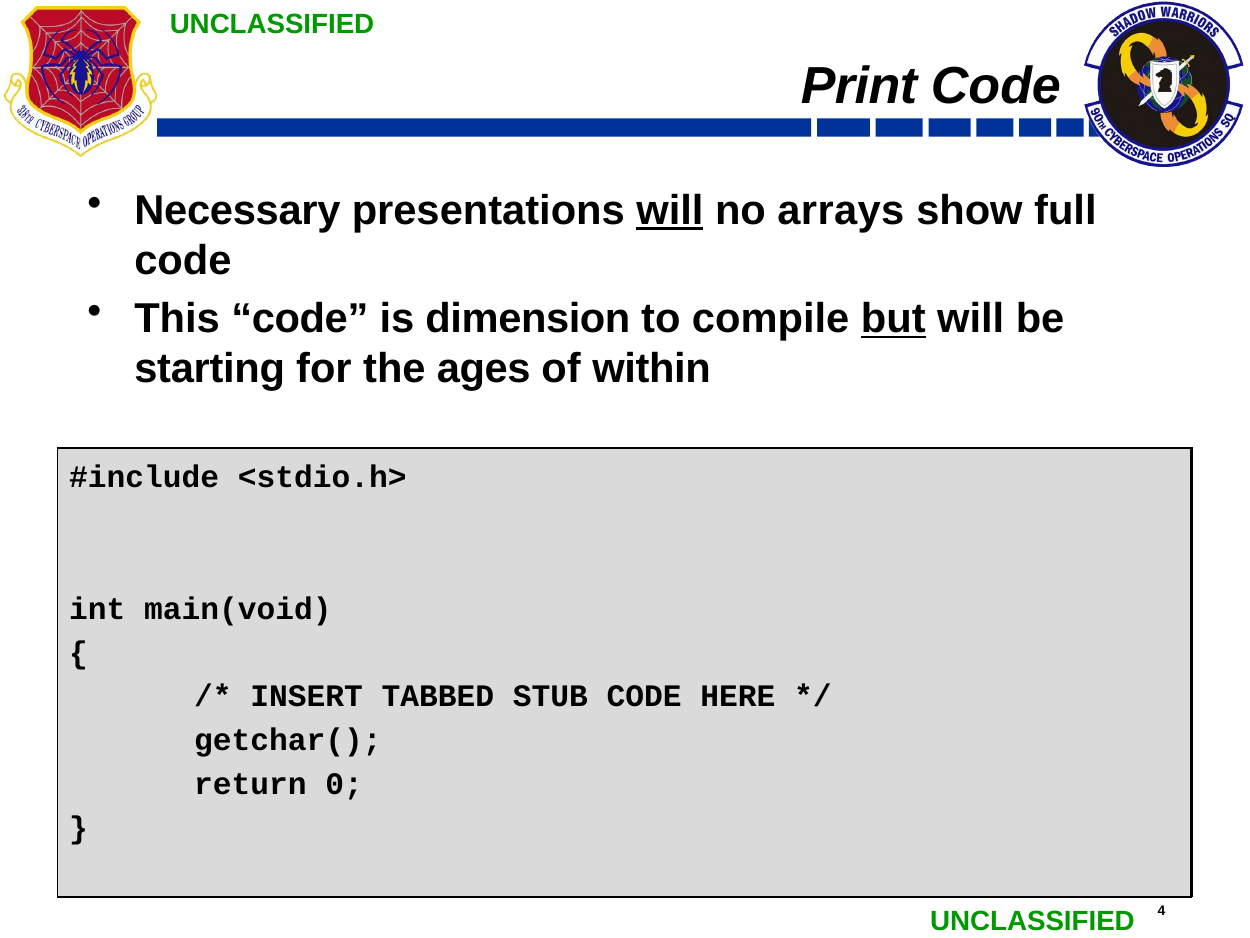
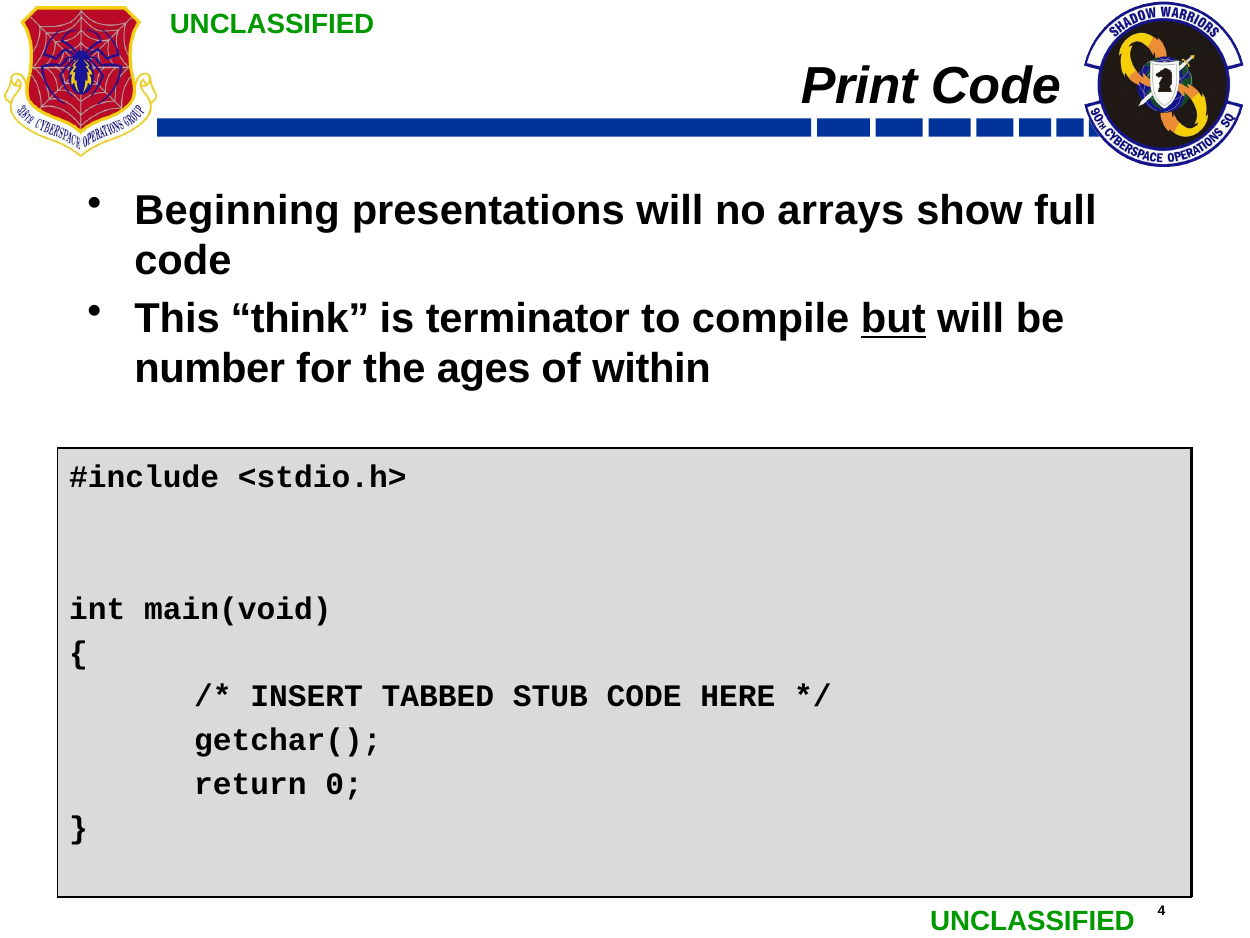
Necessary: Necessary -> Beginning (237, 210)
will underline: present -> none (670, 210)
This code: code -> think (300, 319)
dimension: dimension -> terminator (528, 319)
starting: starting -> number (210, 369)
